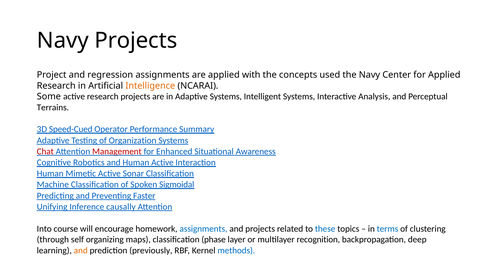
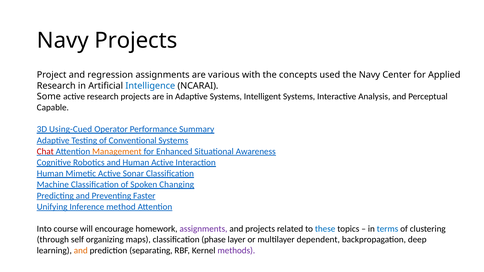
are applied: applied -> various (224, 75)
Intelligence colour: orange -> blue (150, 86)
Terrains: Terrains -> Capable (53, 108)
Speed-Cued: Speed-Cued -> Using-Cued (71, 129)
Organization: Organization -> Conventional (133, 140)
Management colour: red -> orange (117, 152)
Sigmoidal: Sigmoidal -> Changing (177, 185)
causally: causally -> method (121, 207)
assignments colour: blue -> purple (203, 229)
recognition: recognition -> dependent (318, 240)
previously: previously -> separating (151, 251)
methods colour: blue -> purple (236, 251)
